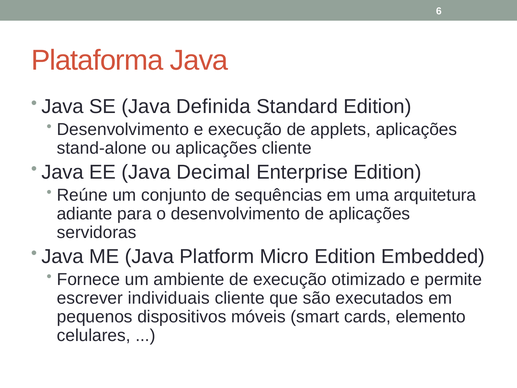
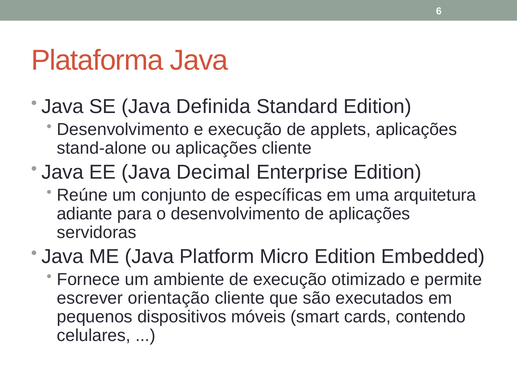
sequências: sequências -> específicas (278, 195)
individuais: individuais -> orientação (169, 298)
elemento: elemento -> contendo (431, 317)
